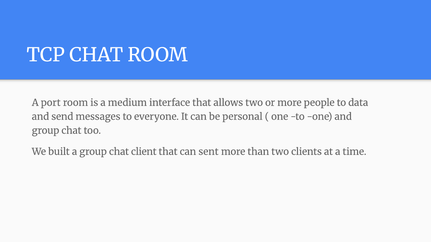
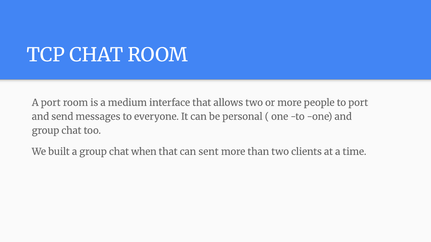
to data: data -> port (358, 103)
client: client -> when (144, 152)
